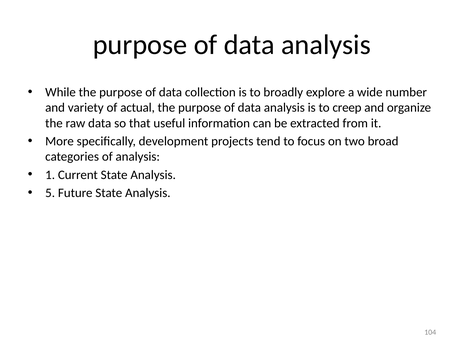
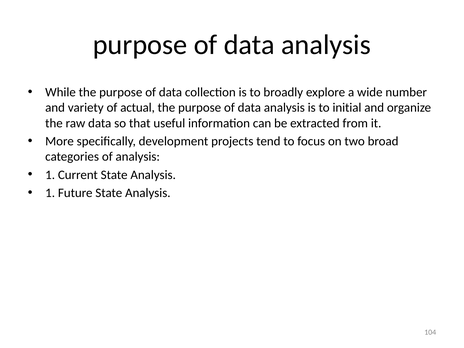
creep: creep -> initial (347, 108)
5: 5 -> 1 (50, 193)
